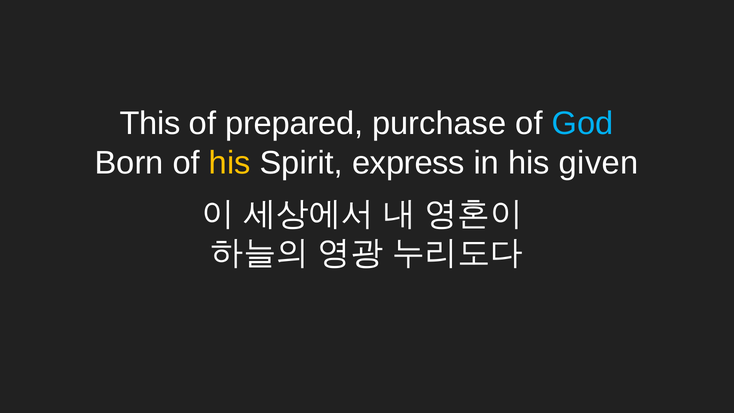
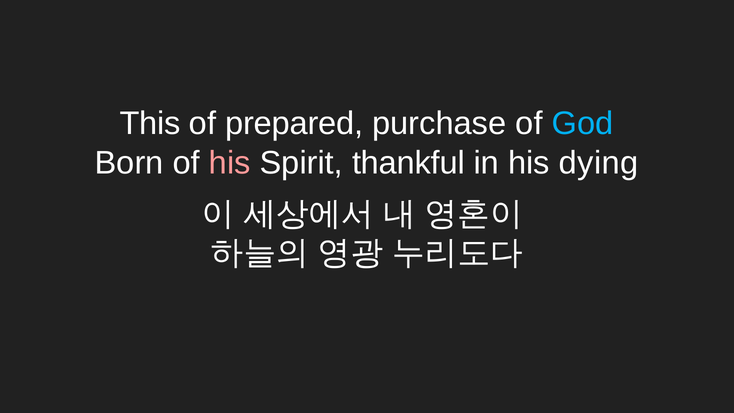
his colour: yellow -> pink (230, 163)
express: express -> thankful (408, 163)
given: given -> dying (599, 163)
